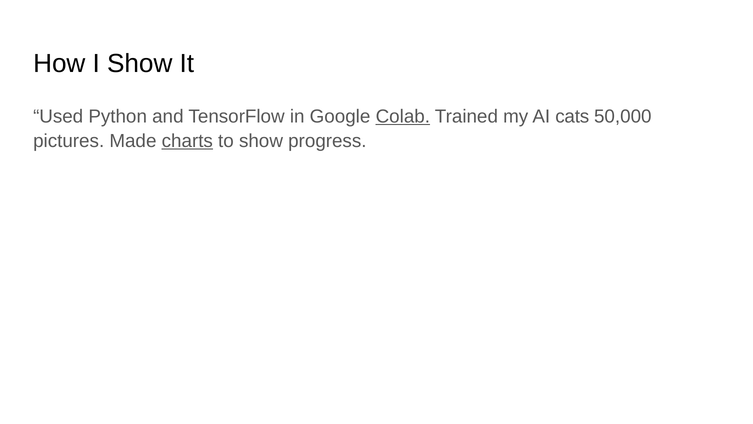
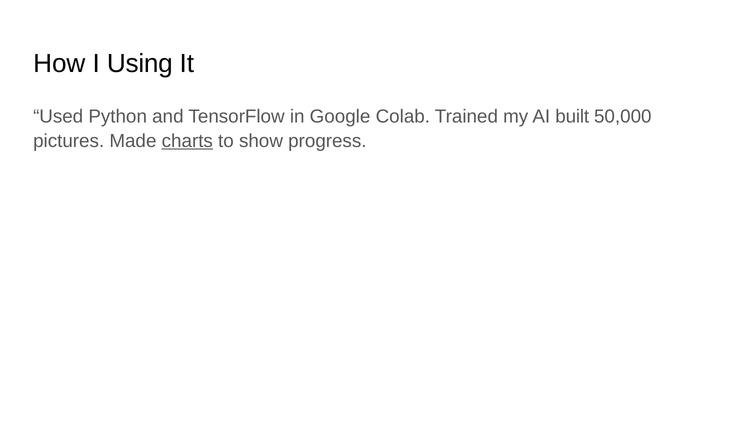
I Show: Show -> Using (140, 63)
Colab underline: present -> none (403, 116)
cats: cats -> built (572, 116)
